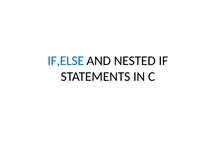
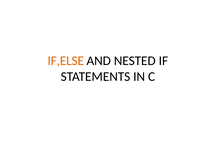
IF,ELSE colour: blue -> orange (66, 61)
